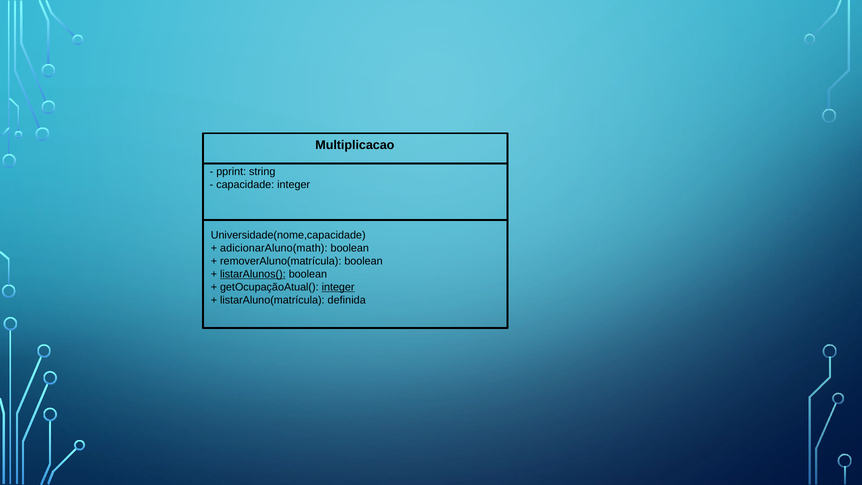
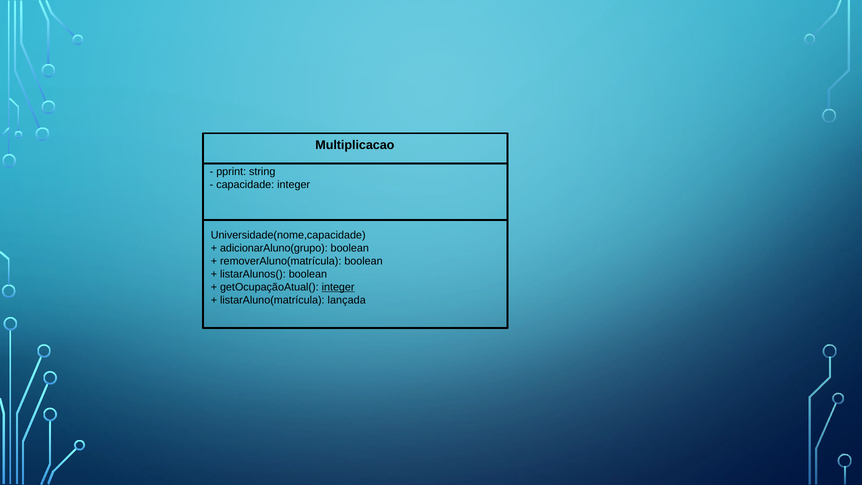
adicionarAluno(math: adicionarAluno(math -> adicionarAluno(grupo (274, 248)
listarAlunos( underline: present -> none (253, 274)
definida: definida -> lançada (347, 300)
